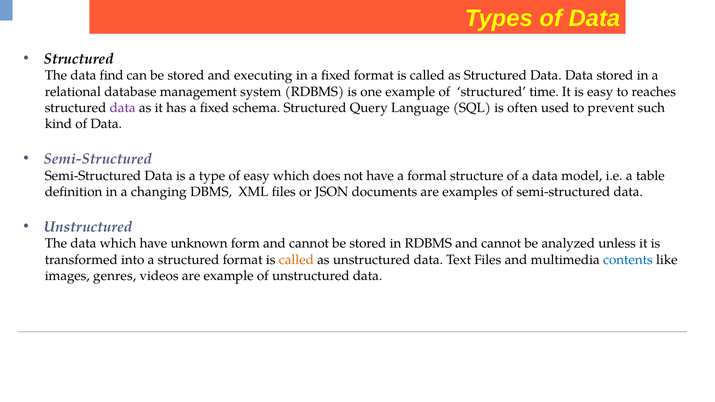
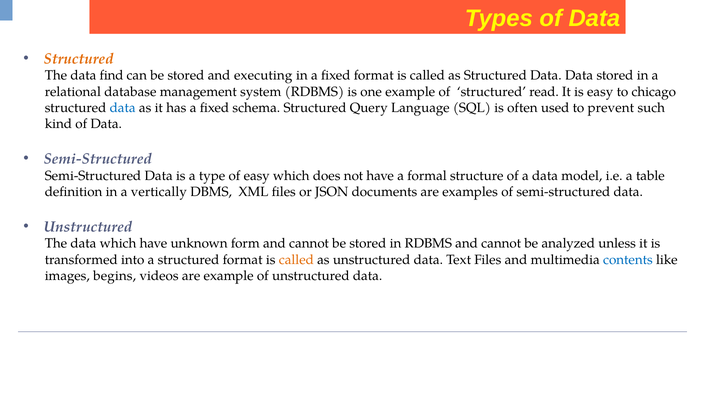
Structured colour: black -> orange (79, 59)
time: time -> read (544, 92)
reaches: reaches -> chicago (654, 92)
data colour: purple -> blue (123, 108)
changing: changing -> vertically (159, 192)
genres: genres -> begins (115, 276)
